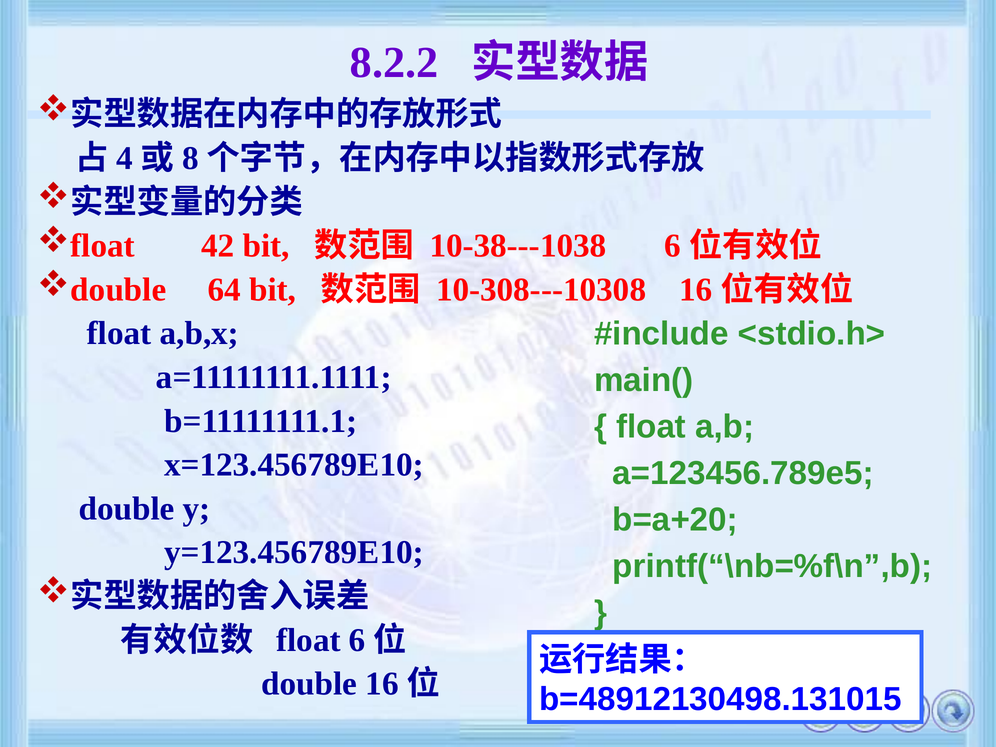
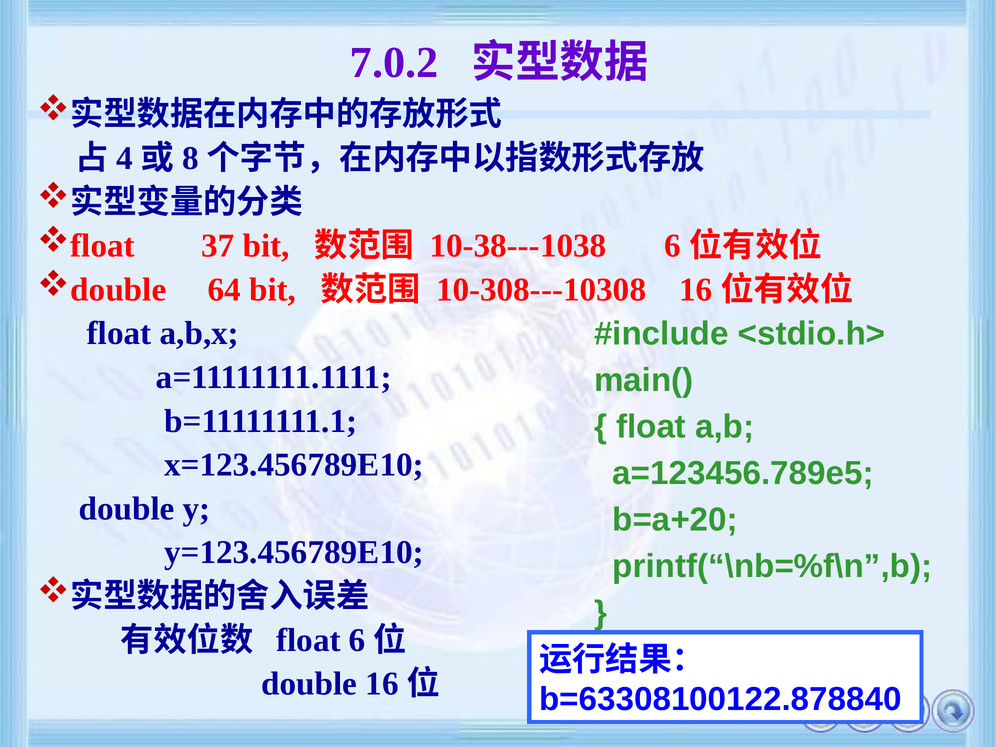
8.2.2: 8.2.2 -> 7.0.2 (394, 63)
42: 42 -> 37 (218, 246)
b=48912130498.131015: b=48912130498.131015 -> b=63308100122.878840 (720, 699)
